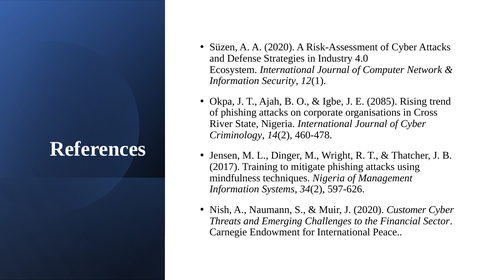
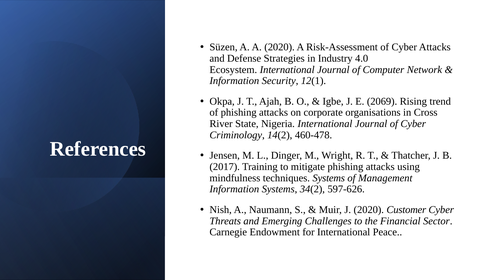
2085: 2085 -> 2069 (382, 101)
techniques Nigeria: Nigeria -> Systems (329, 178)
